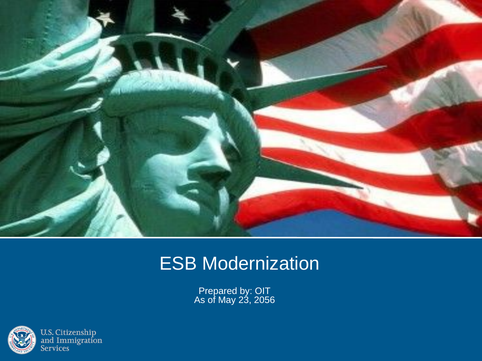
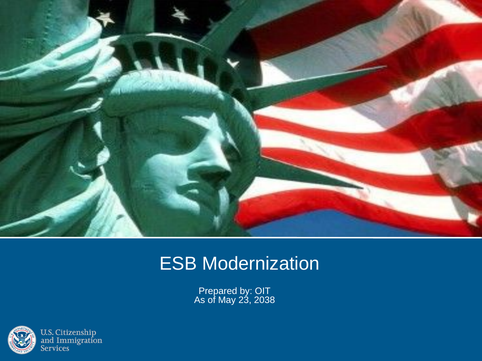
2056: 2056 -> 2038 (265, 301)
